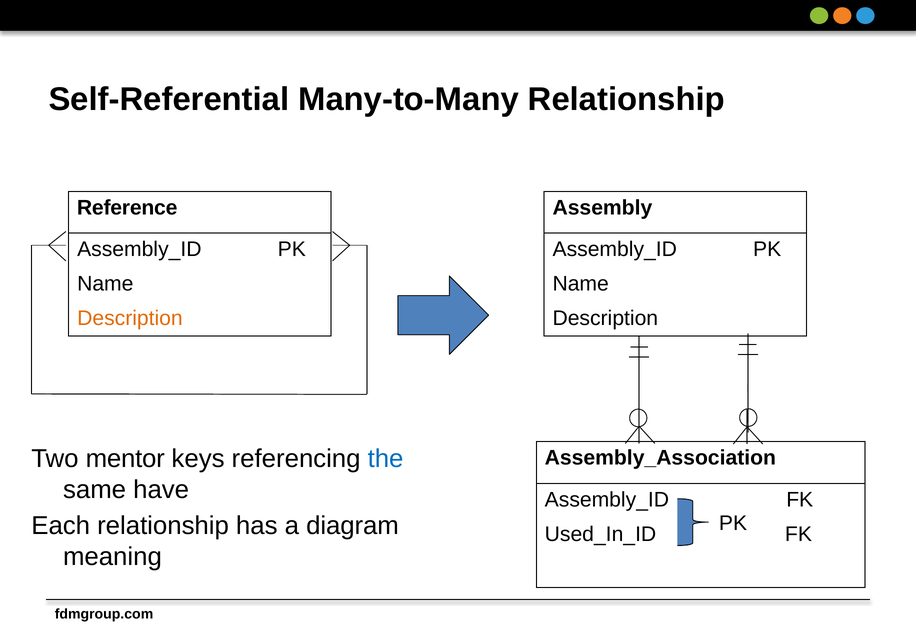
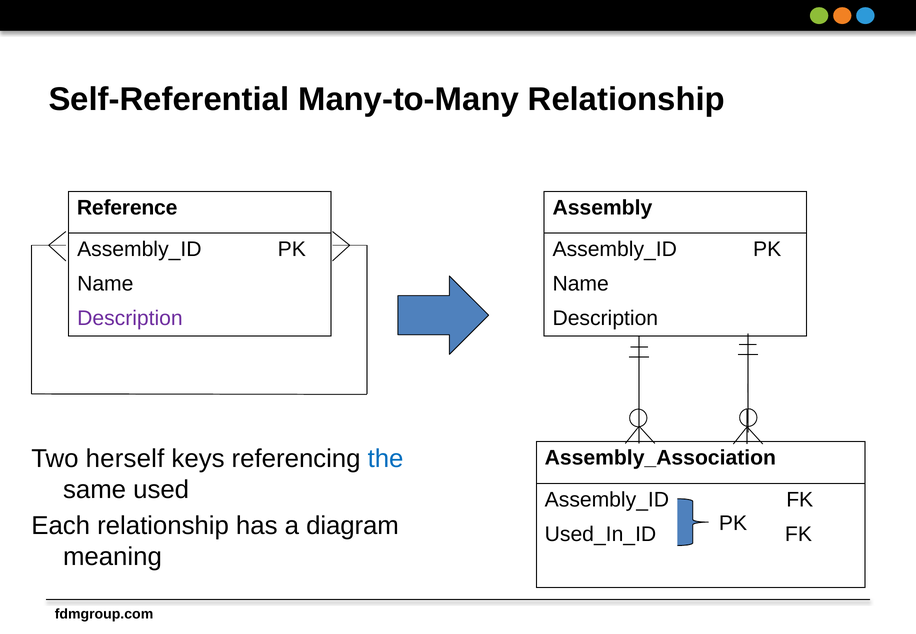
Description colour: orange -> purple (130, 318)
mentor: mentor -> herself (125, 459)
have: have -> used (161, 490)
